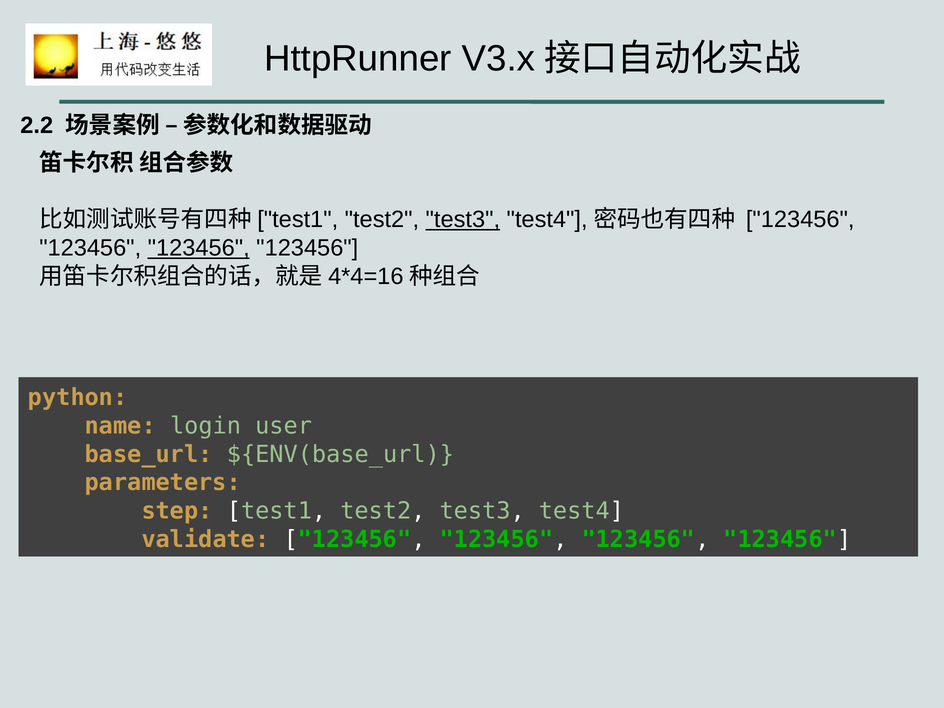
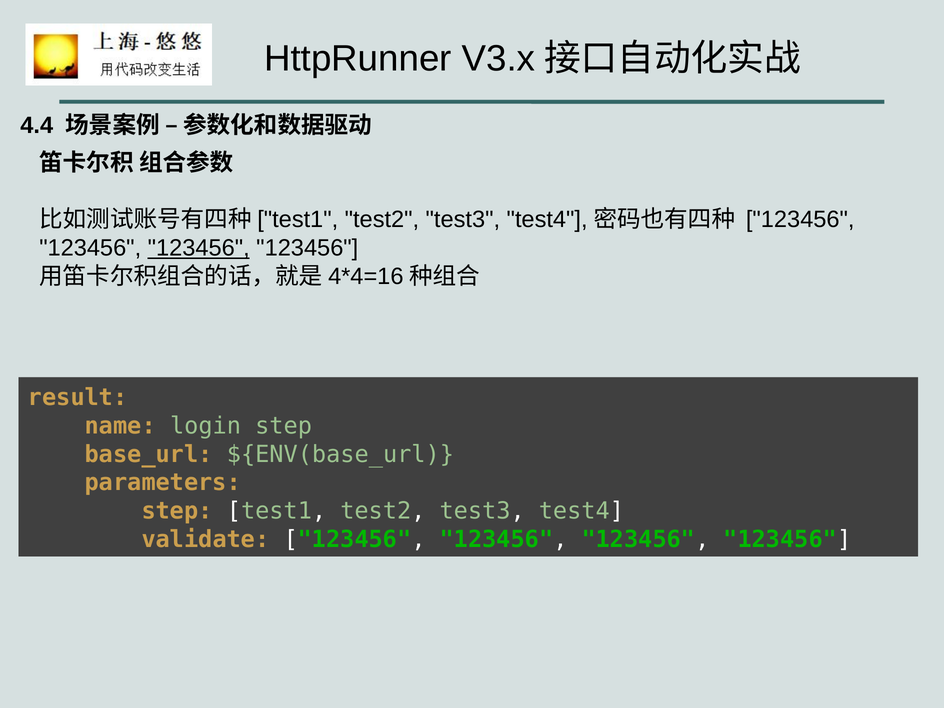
2.2: 2.2 -> 4.4 (37, 126)
test3 underline: present -> none (463, 220)
python: python -> result (78, 398)
login user: user -> step (284, 426)
